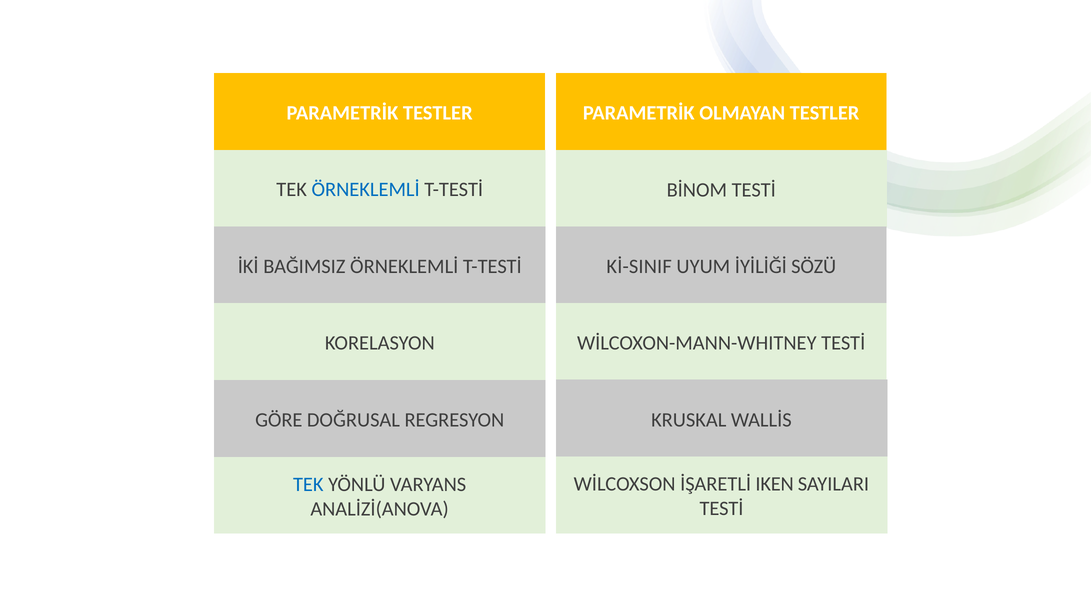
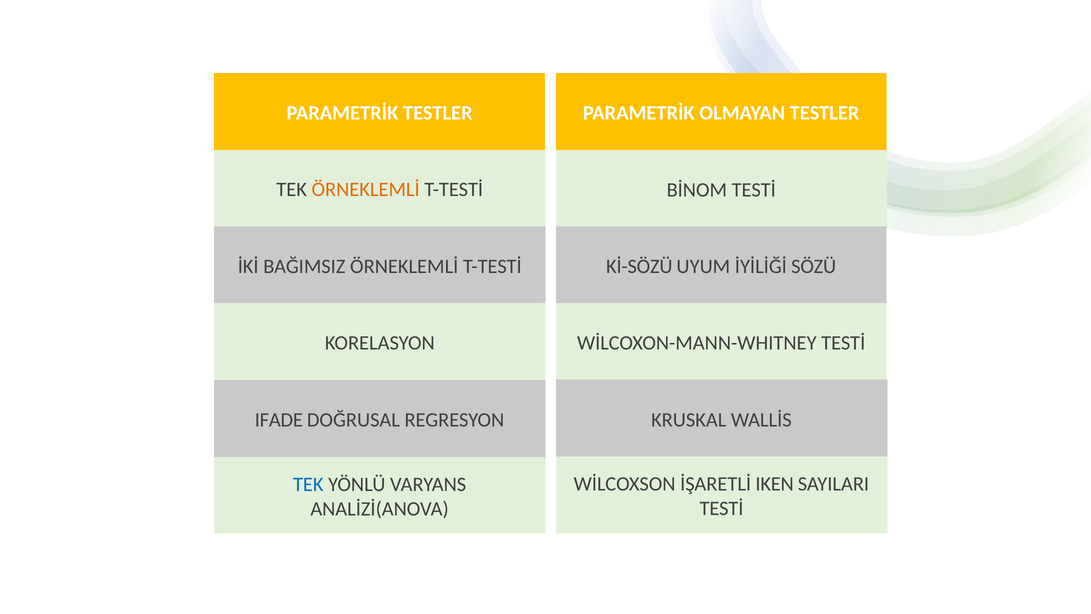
ÖRNEKLEMLİ colour: blue -> orange (366, 190)
Kİ-SINIF: Kİ-SINIF -> Kİ-SÖZÜ (639, 266)
GÖRE: GÖRE -> IFADE (279, 420)
